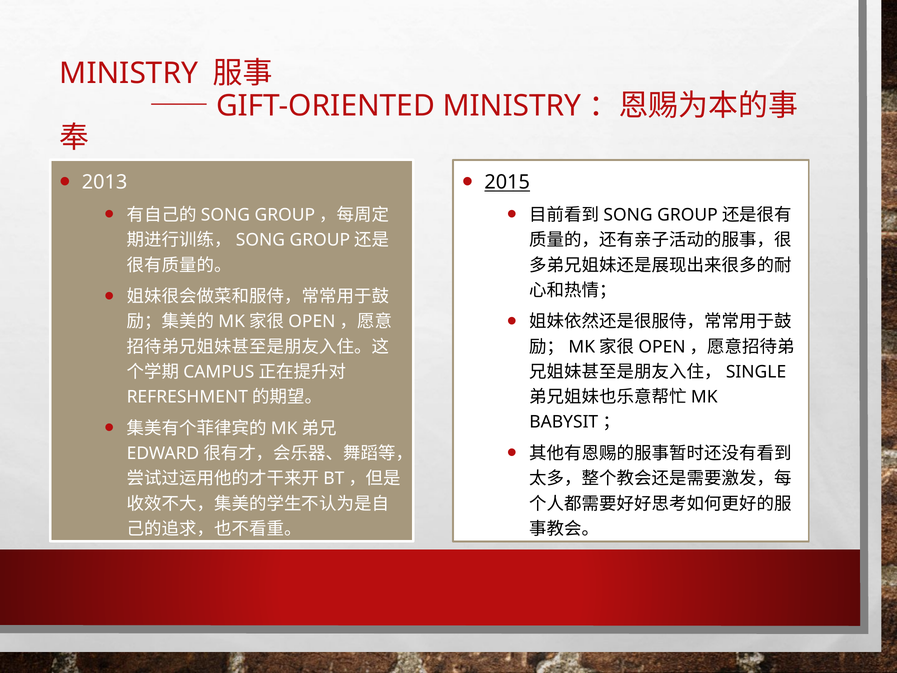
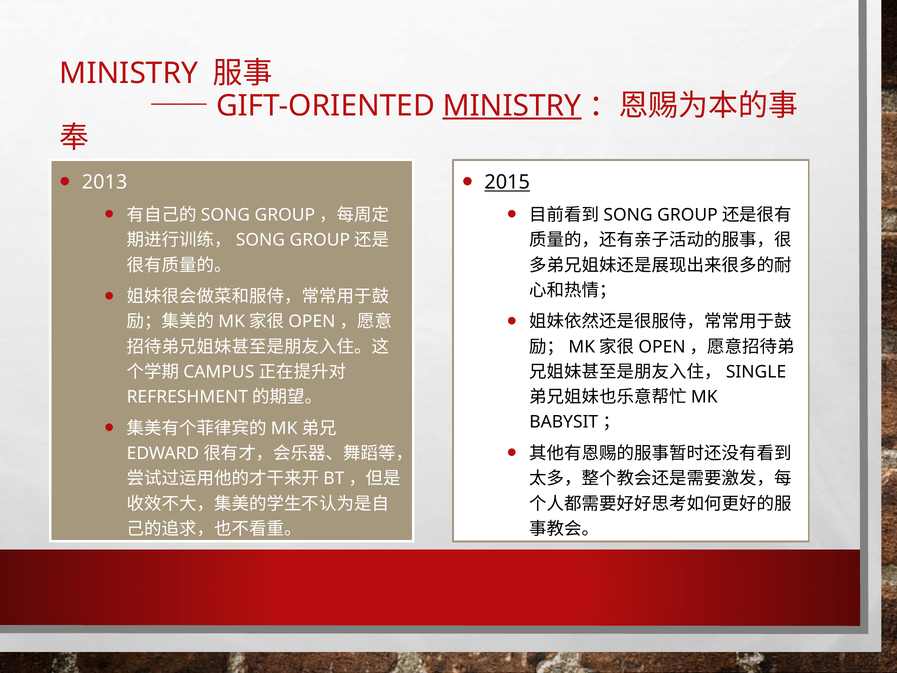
MINISTRY underline: none -> present (512, 106)
